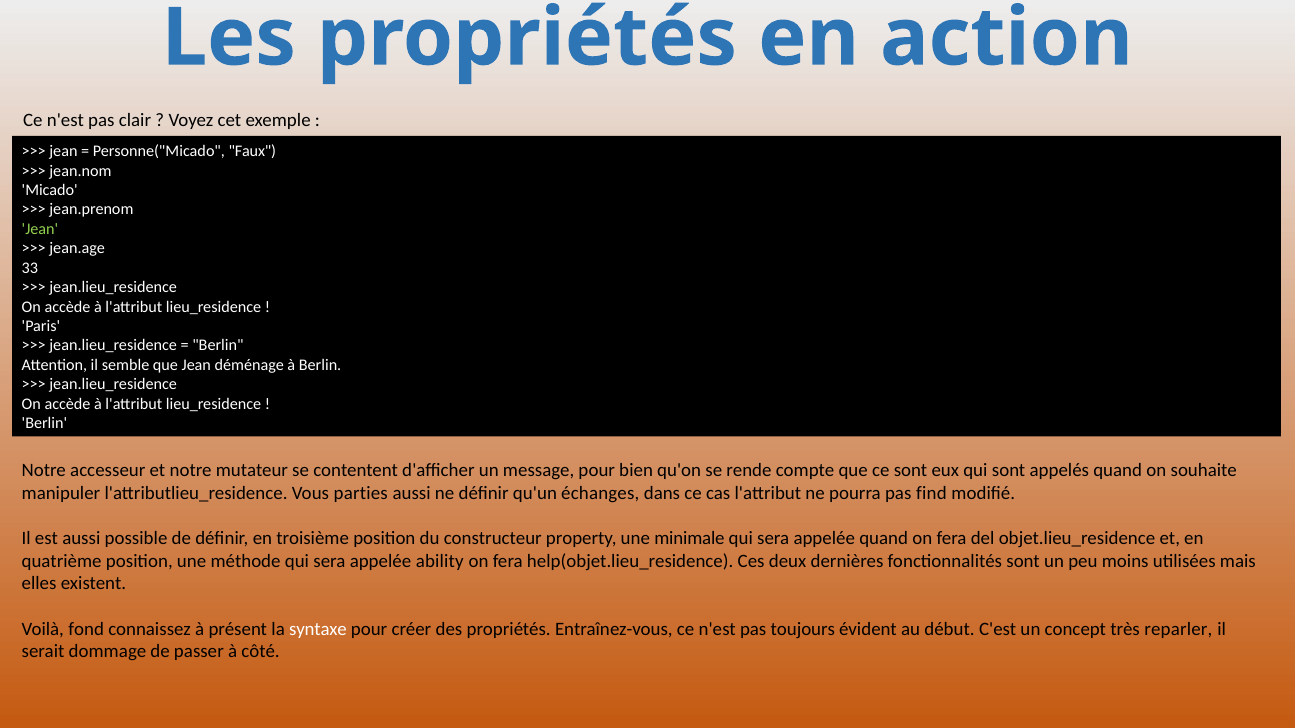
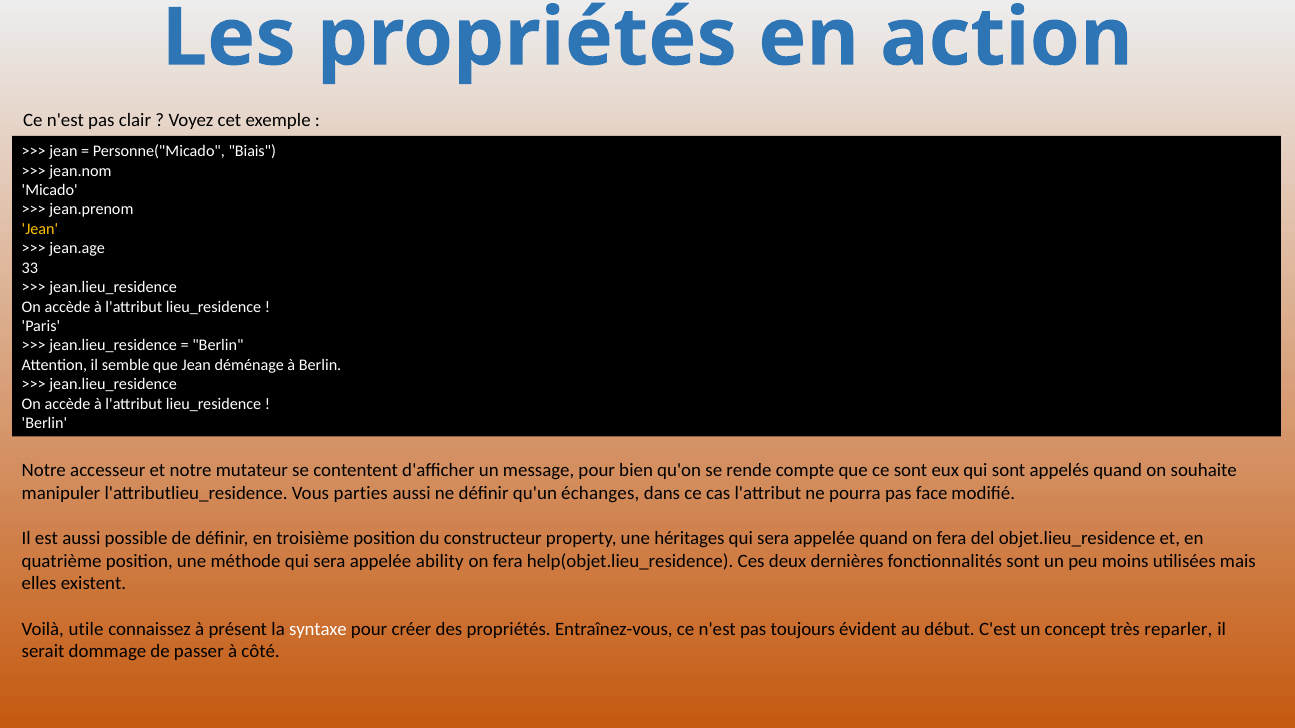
Faux: Faux -> Biais (252, 151)
Jean colour: light green -> yellow (40, 229)
find: find -> face (932, 493)
minimale: minimale -> héritages (689, 539)
fond: fond -> utile (86, 629)
